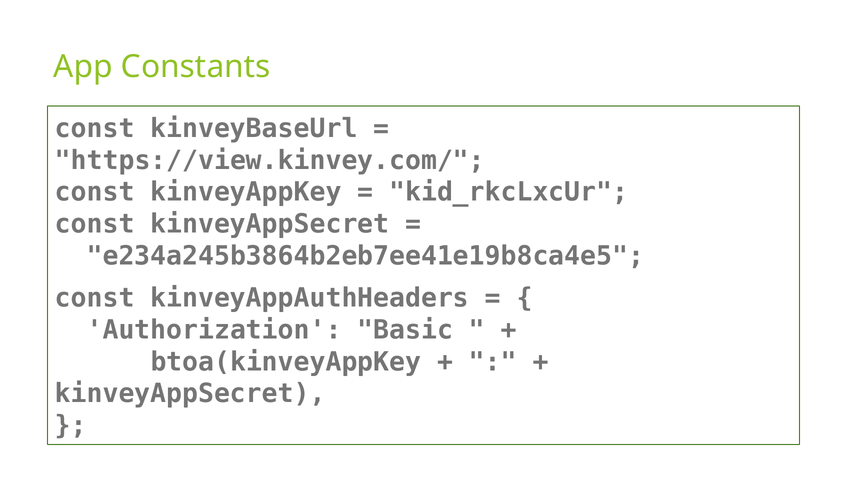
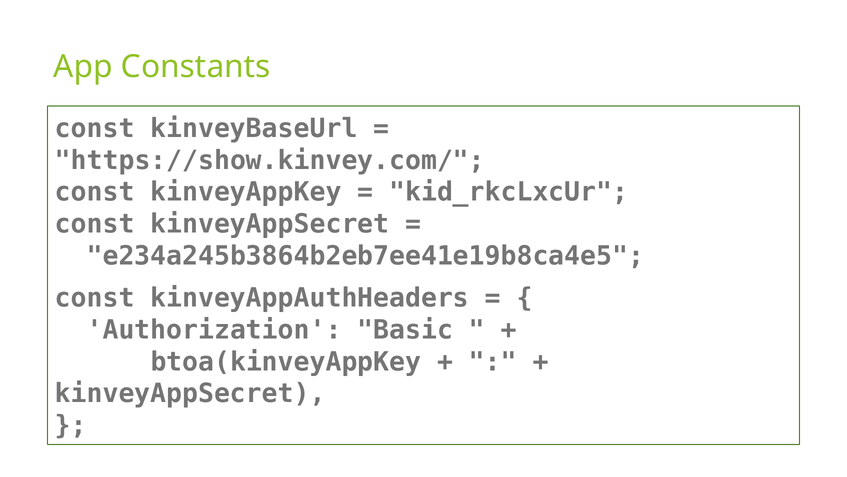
https://view.kinvey.com/: https://view.kinvey.com/ -> https://show.kinvey.com/ (270, 160)
